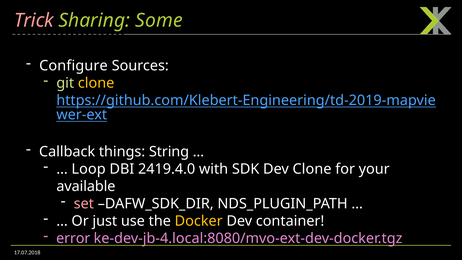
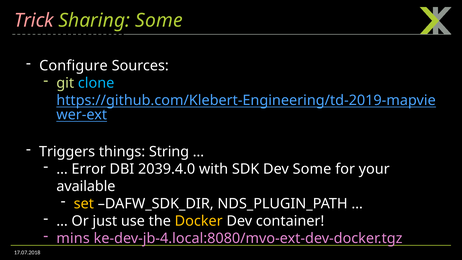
clone colour: yellow -> light blue (96, 83)
Callback: Callback -> Triggers (67, 152)
Loop: Loop -> Error (89, 169)
2419.4.0: 2419.4.0 -> 2039.4.0 (167, 169)
Dev Clone: Clone -> Some (312, 169)
set colour: pink -> yellow (84, 204)
error: error -> mins (73, 238)
